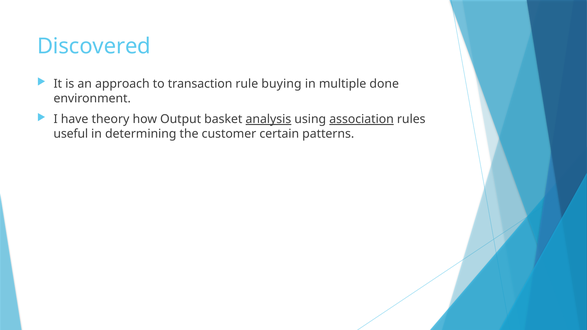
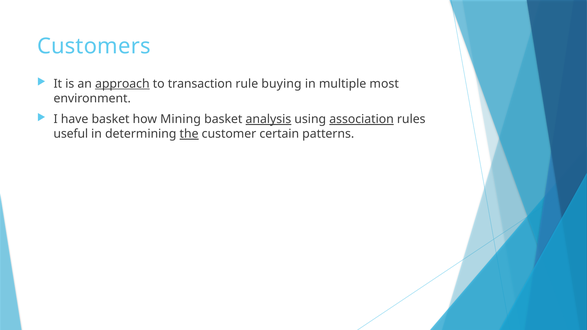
Discovered: Discovered -> Customers (94, 46)
approach underline: none -> present (122, 84)
done: done -> most (384, 84)
have theory: theory -> basket (111, 119)
Output: Output -> Mining (181, 119)
the underline: none -> present (189, 134)
